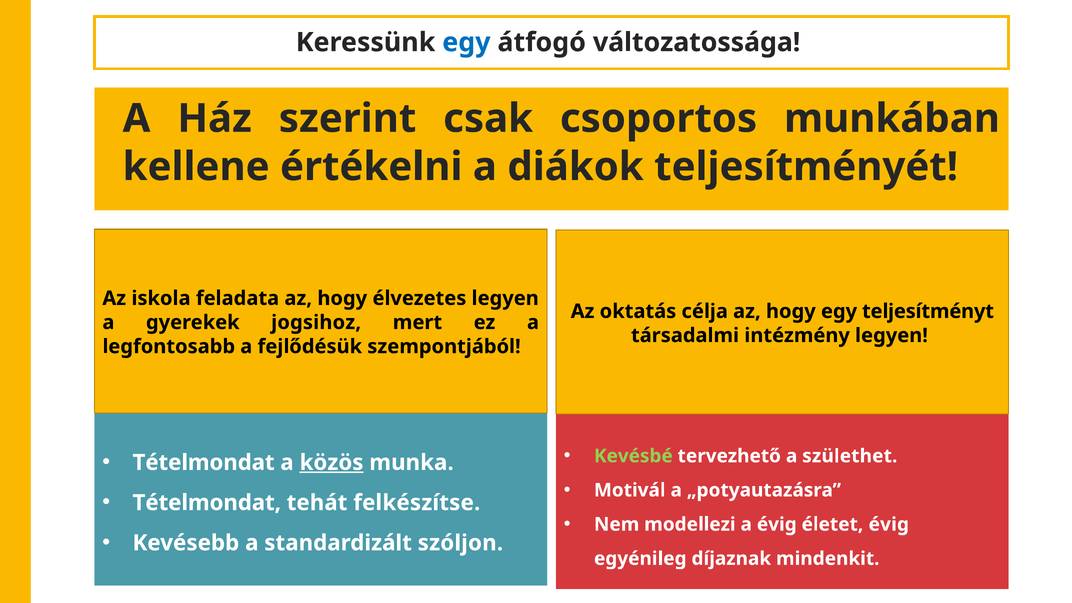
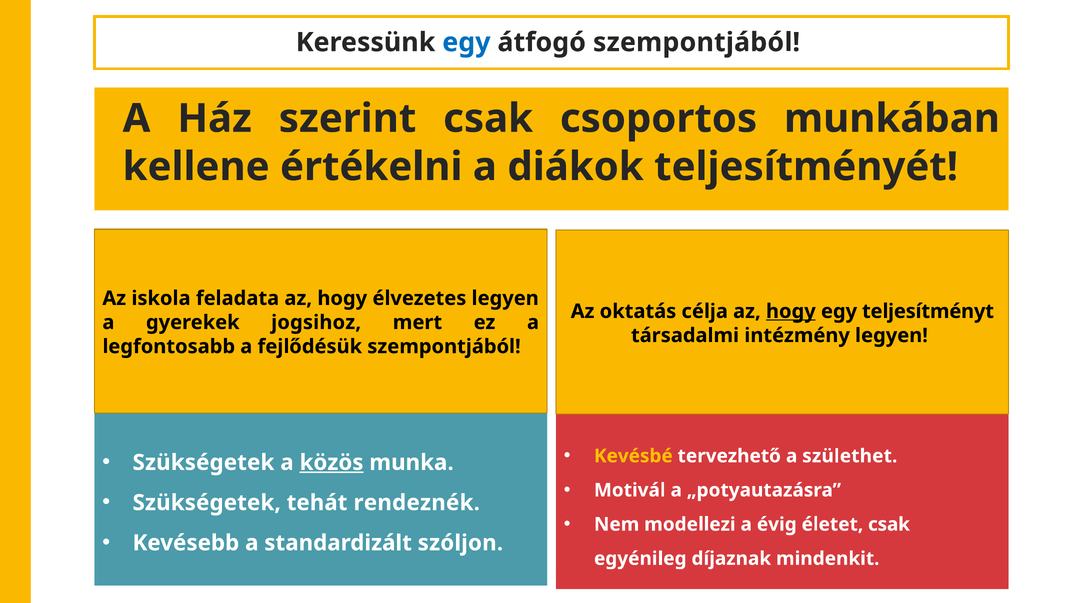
átfogó változatossága: változatossága -> szempontjából (696, 42)
hogy underline: none -> present (791, 311)
Kevésbé colour: light green -> yellow (633, 456)
Tételmondat: Tételmondat -> Szükségetek (203, 463)
Tételmondat: Tételmondat -> Szükségetek (207, 503)
felkészítse: felkészítse -> rendeznék (417, 503)
életet évig: évig -> csak (889, 524)
